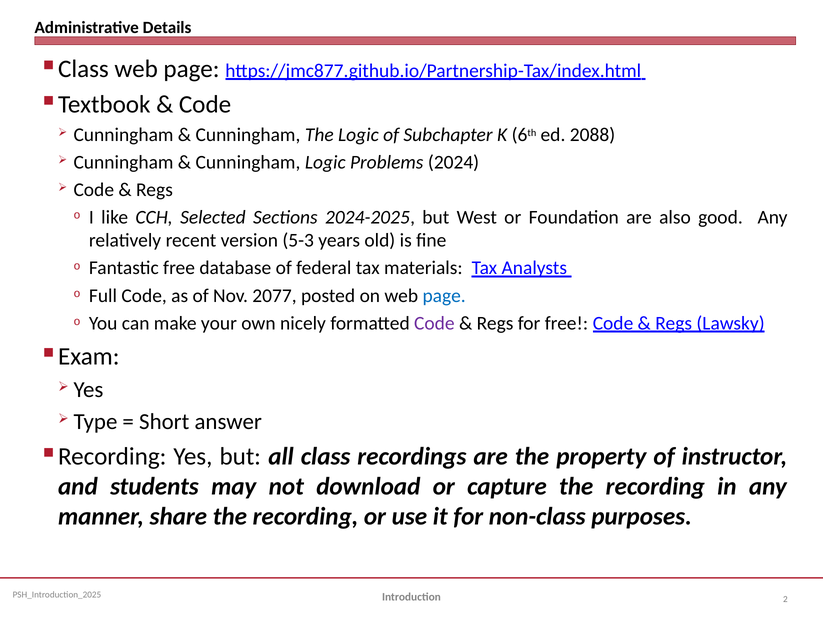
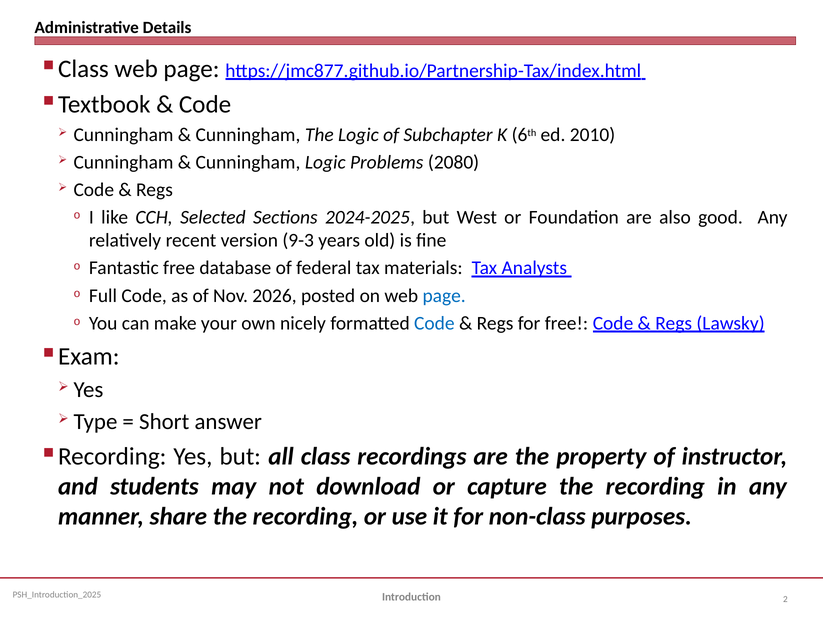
2088: 2088 -> 2010 (592, 135)
2024: 2024 -> 2080 (454, 162)
5-3: 5-3 -> 9-3 (298, 241)
2077: 2077 -> 2026 (274, 296)
Code colour: purple -> blue (434, 323)
